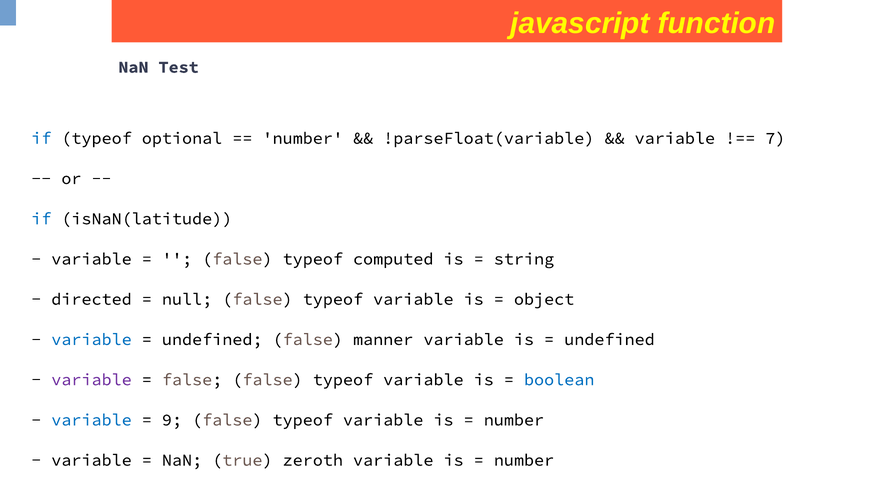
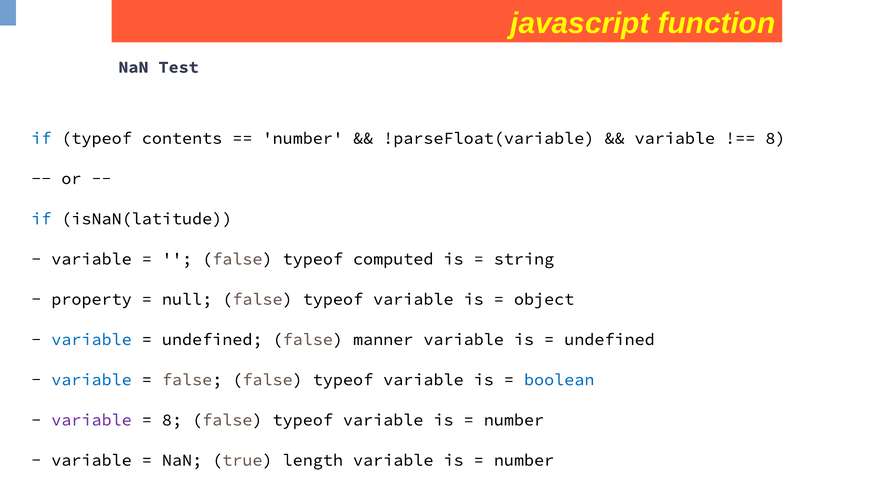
optional: optional -> contents (182, 138)
7: 7 -> 8 (775, 138)
directed: directed -> property (92, 299)
variable colour: purple -> blue (92, 380)
variable colour: blue -> purple (92, 420)
9: 9 -> 8 (172, 420)
zeroth: zeroth -> length (313, 460)
